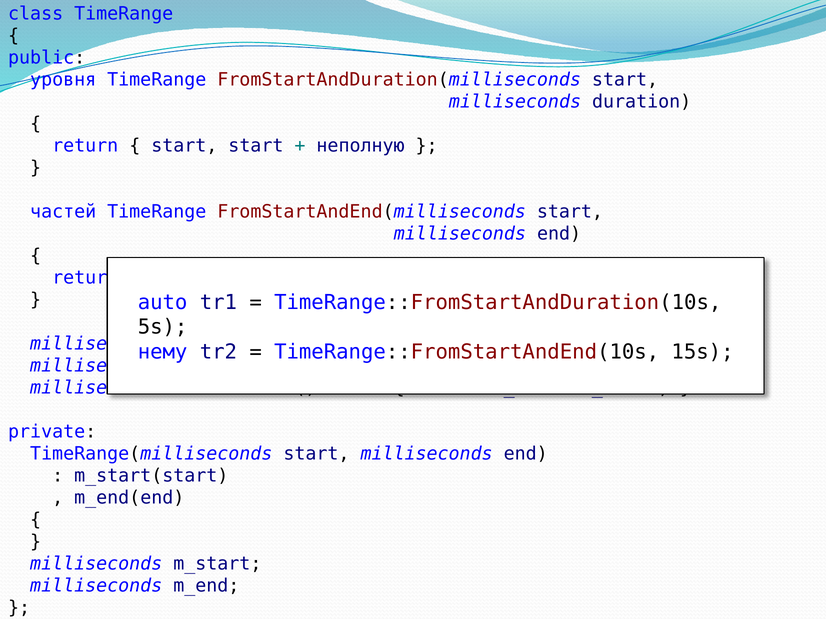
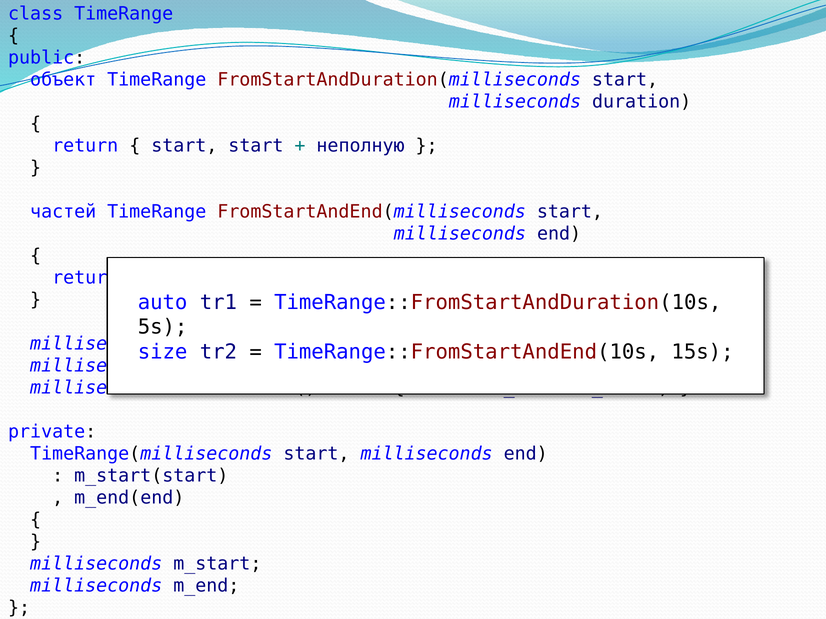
уровня: уровня -> объект (63, 80)
нему: нему -> size (163, 352)
